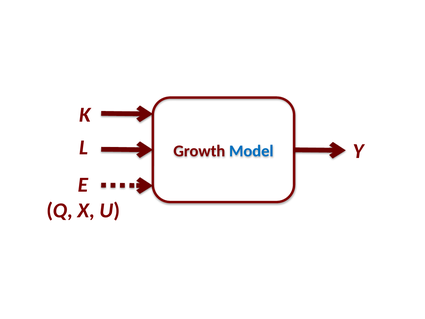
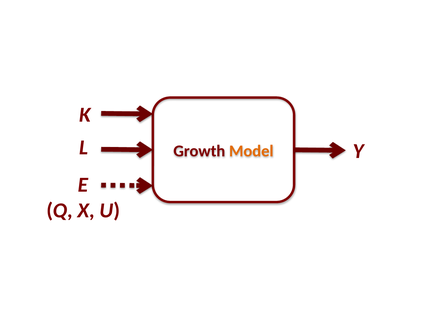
Model colour: blue -> orange (251, 151)
